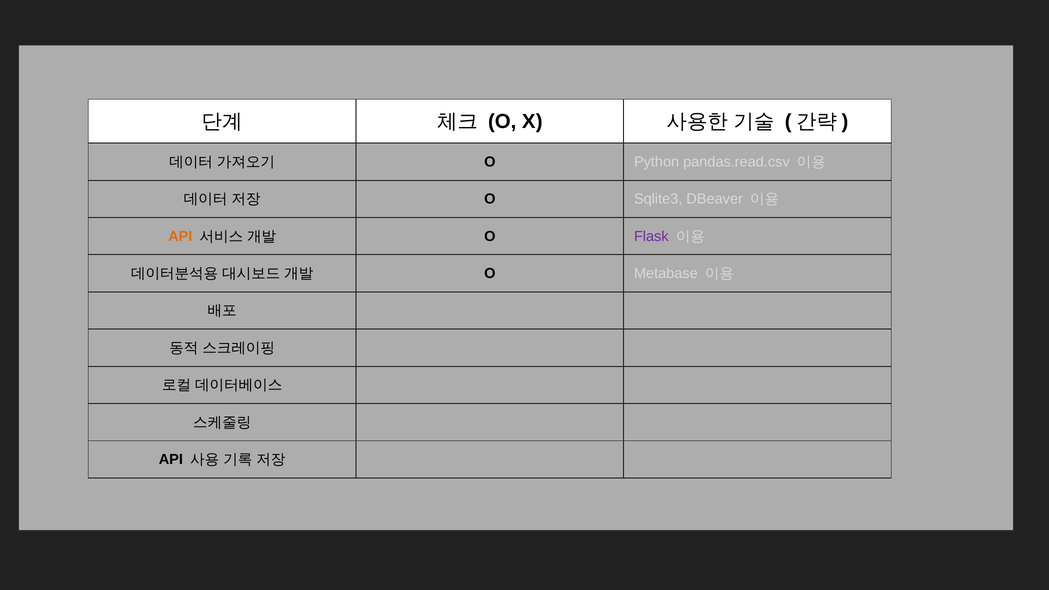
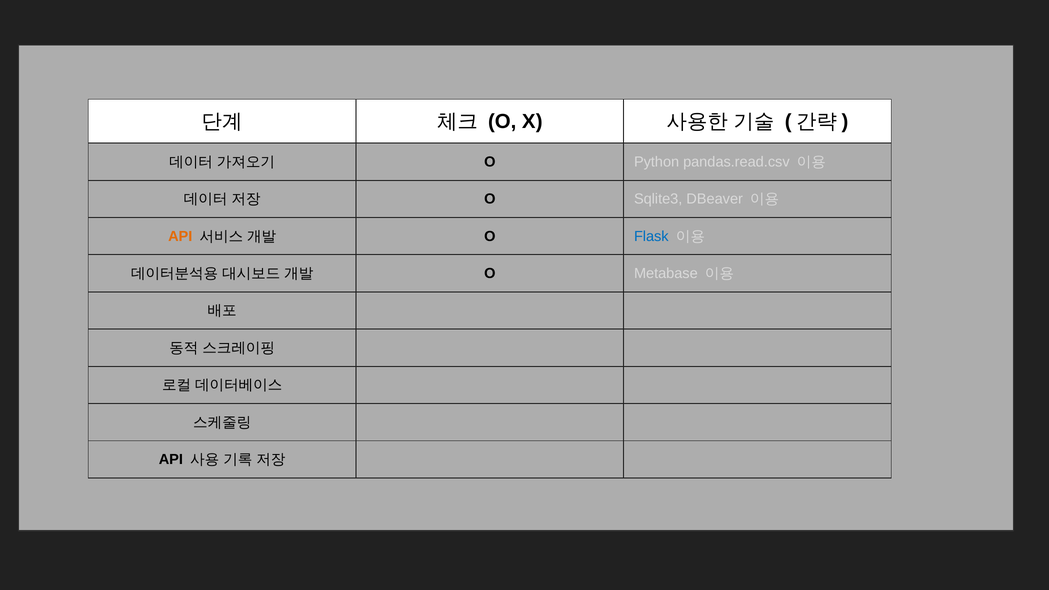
Flask colour: purple -> blue (651, 236)
